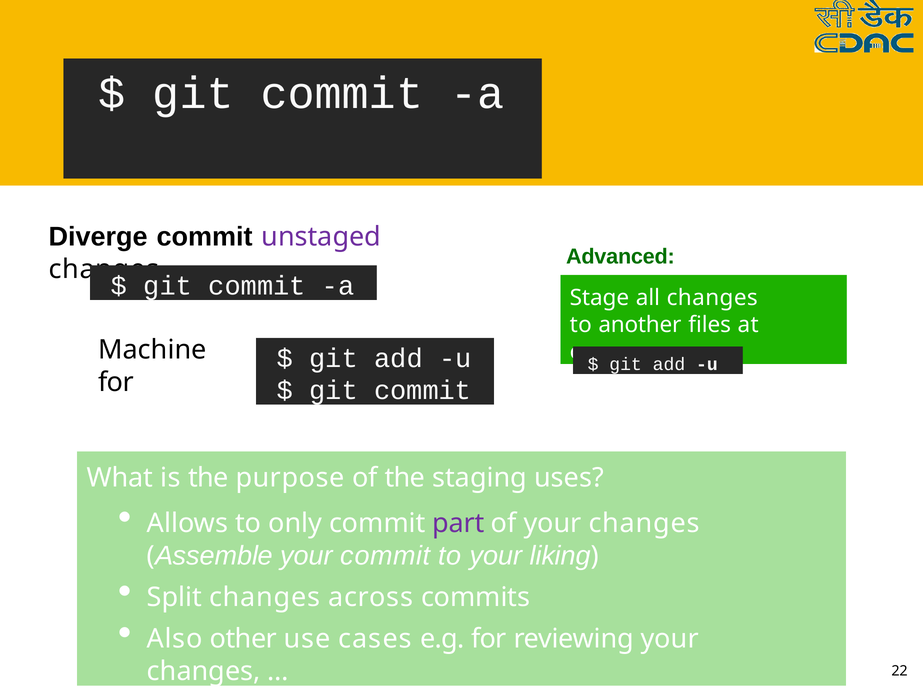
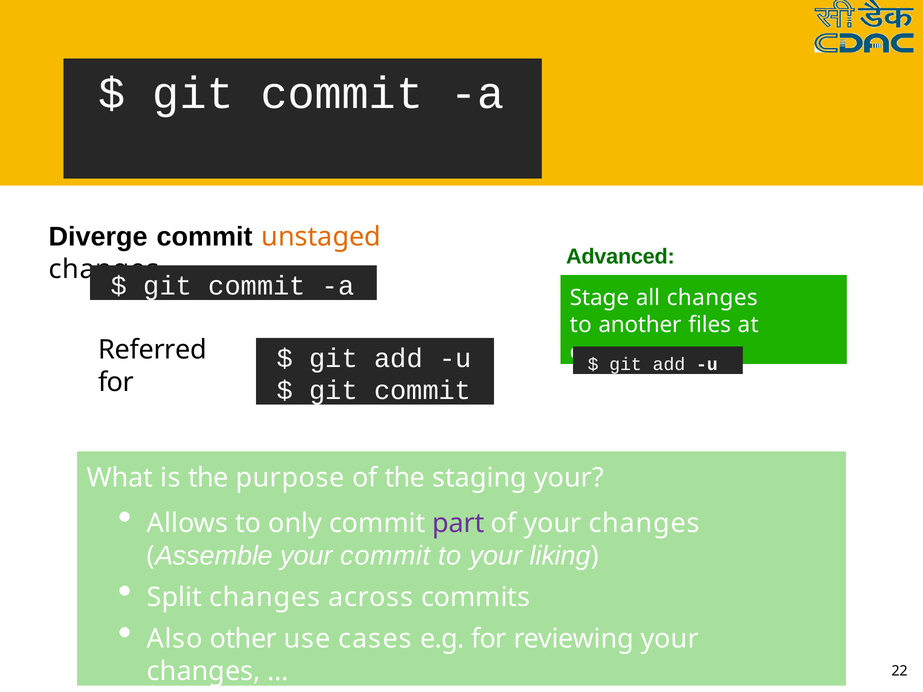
unstaged colour: purple -> orange (321, 237)
Machine: Machine -> Referred (152, 350)
staging uses: uses -> your (569, 478)
